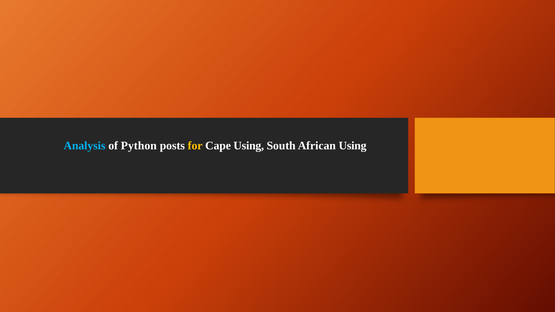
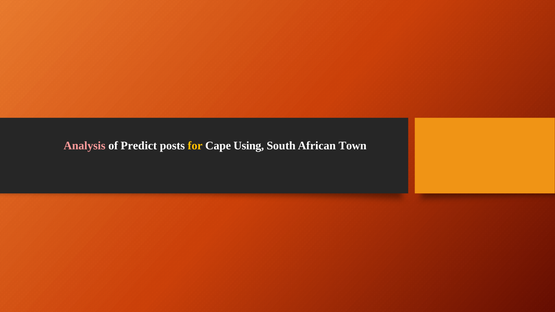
Analysis colour: light blue -> pink (85, 146)
Python: Python -> Predict (139, 146)
African Using: Using -> Town (353, 146)
